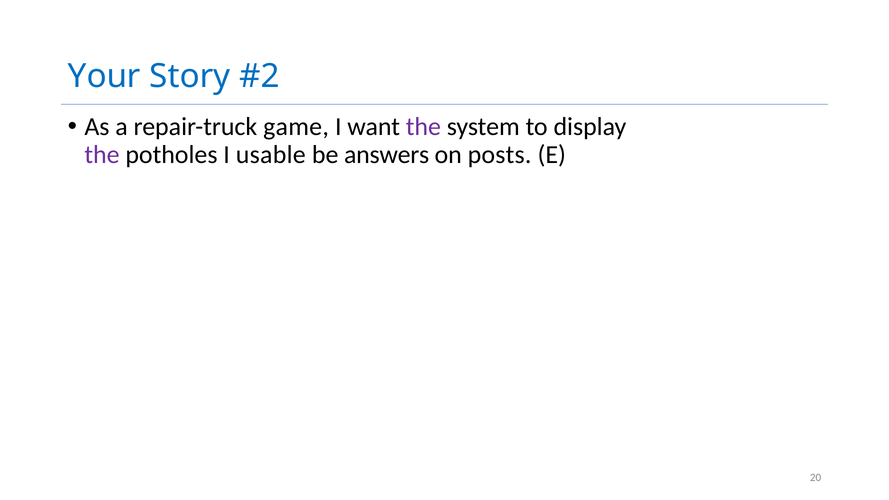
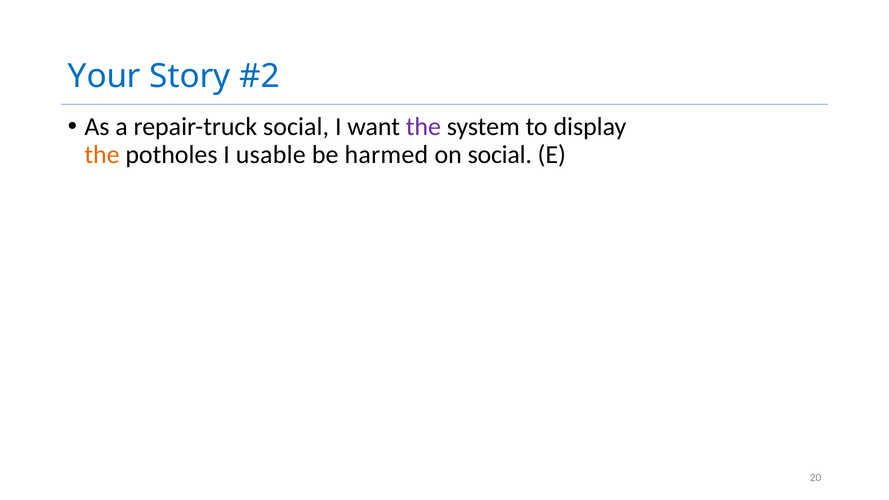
repair-truck game: game -> social (296, 127)
the colour: purple -> orange (102, 155)
answers: answers -> harmed (386, 155)
on posts: posts -> social (500, 155)
